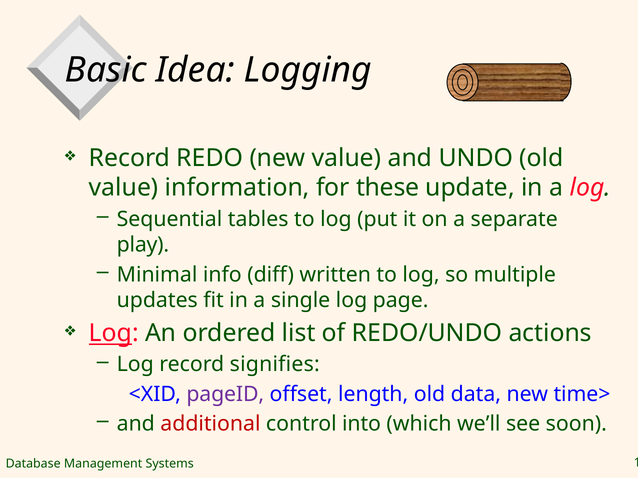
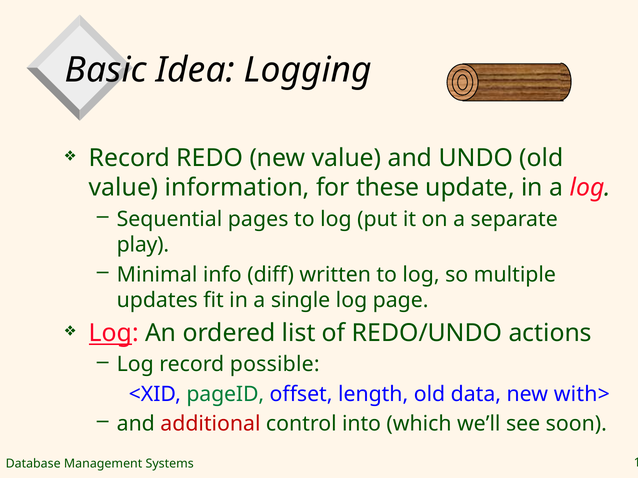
tables: tables -> pages (258, 220)
signifies: signifies -> possible (275, 365)
pageID colour: purple -> green (225, 395)
time>: time> -> with> (582, 395)
